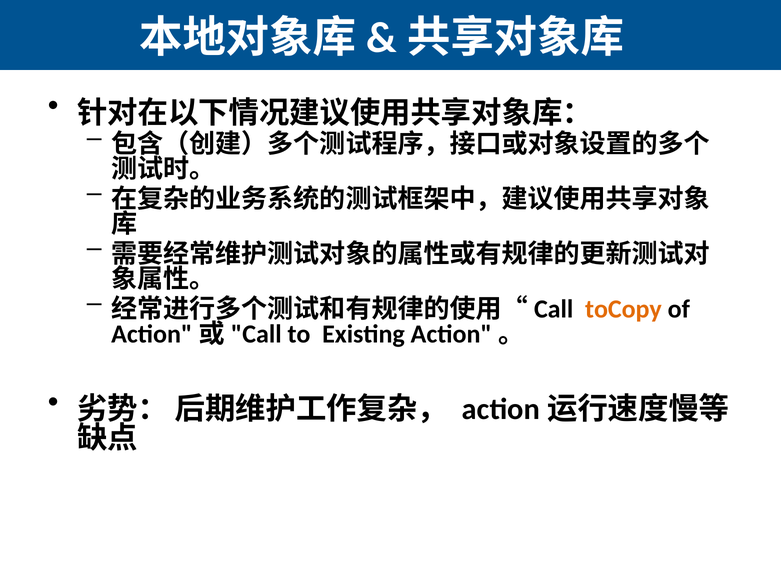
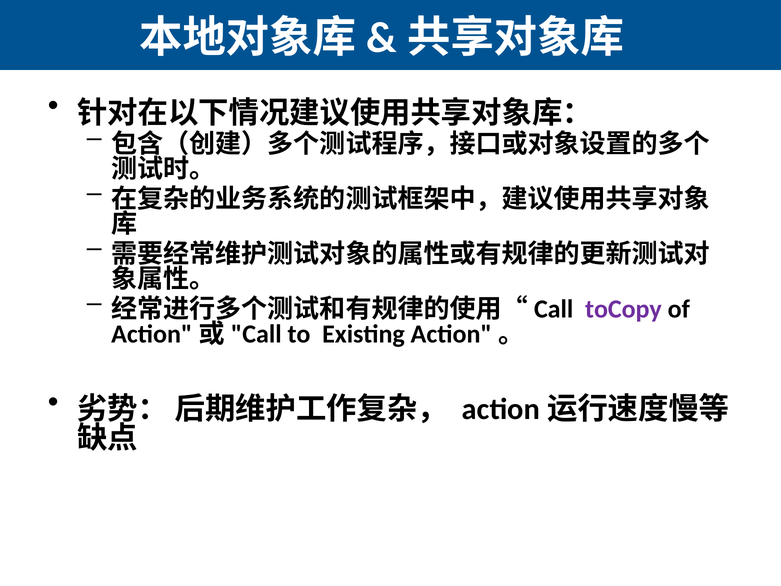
toCopy colour: orange -> purple (623, 309)
